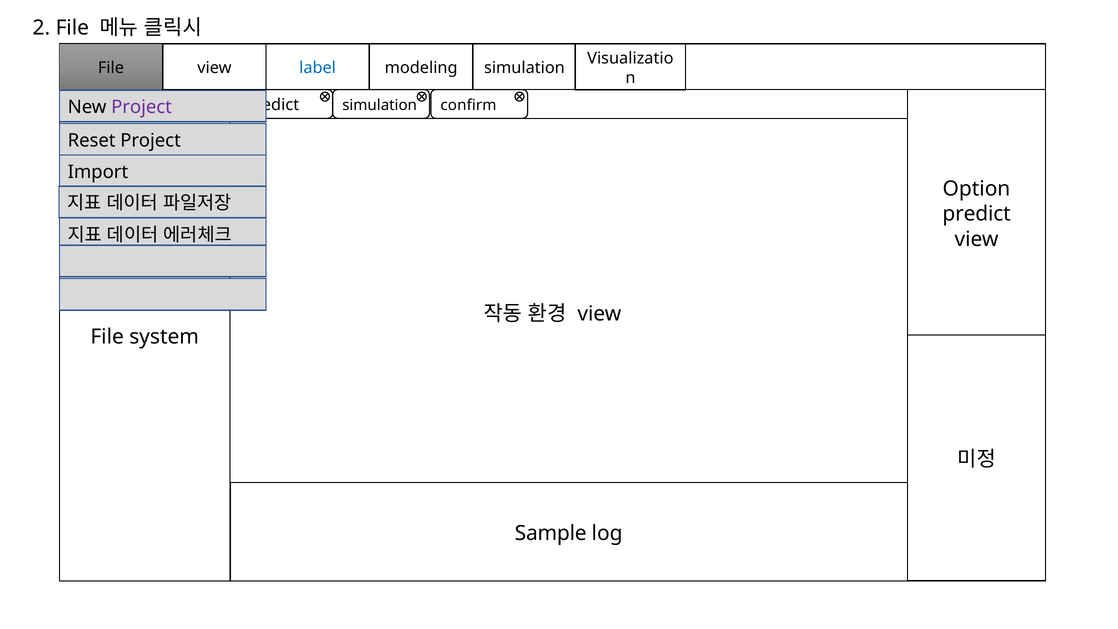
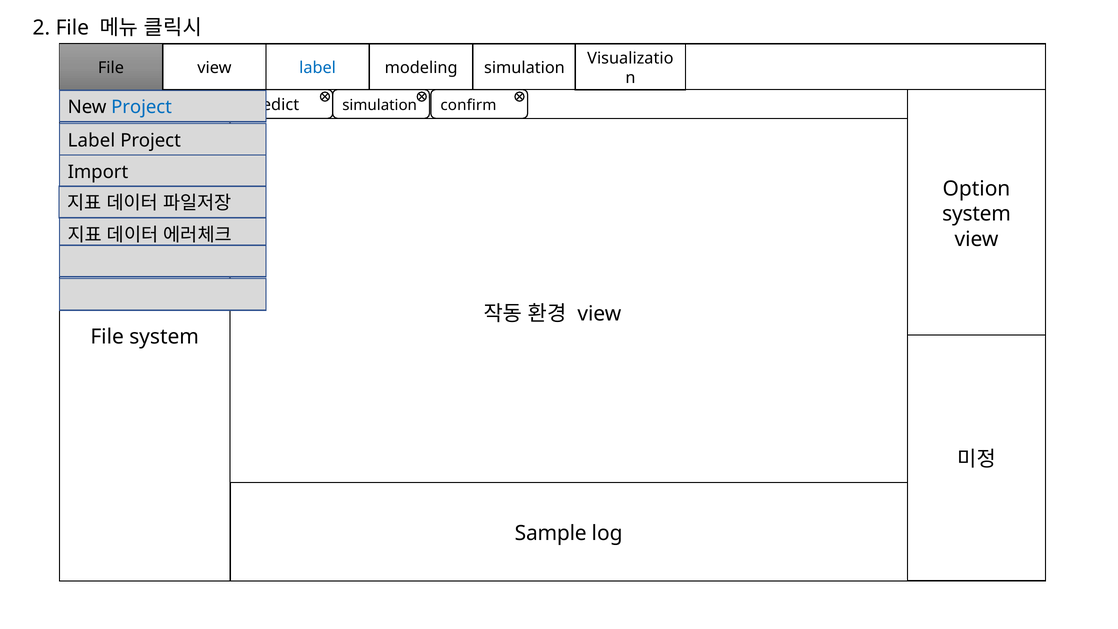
Project colour: purple -> blue (142, 107)
Reset: Reset -> Label (91, 141)
predict: predict -> system (977, 214)
